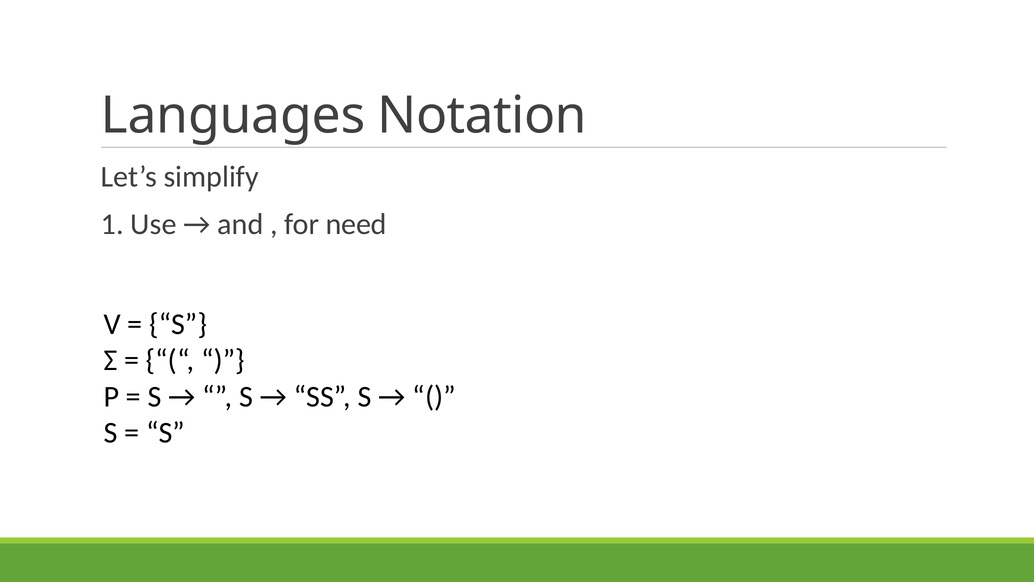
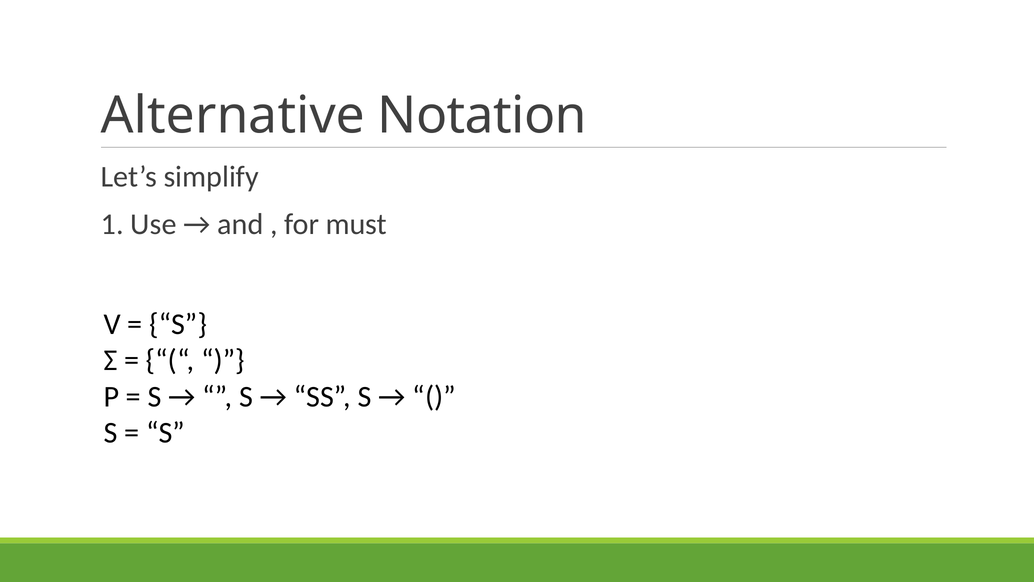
Languages: Languages -> Alternative (233, 116)
need: need -> must (356, 224)
